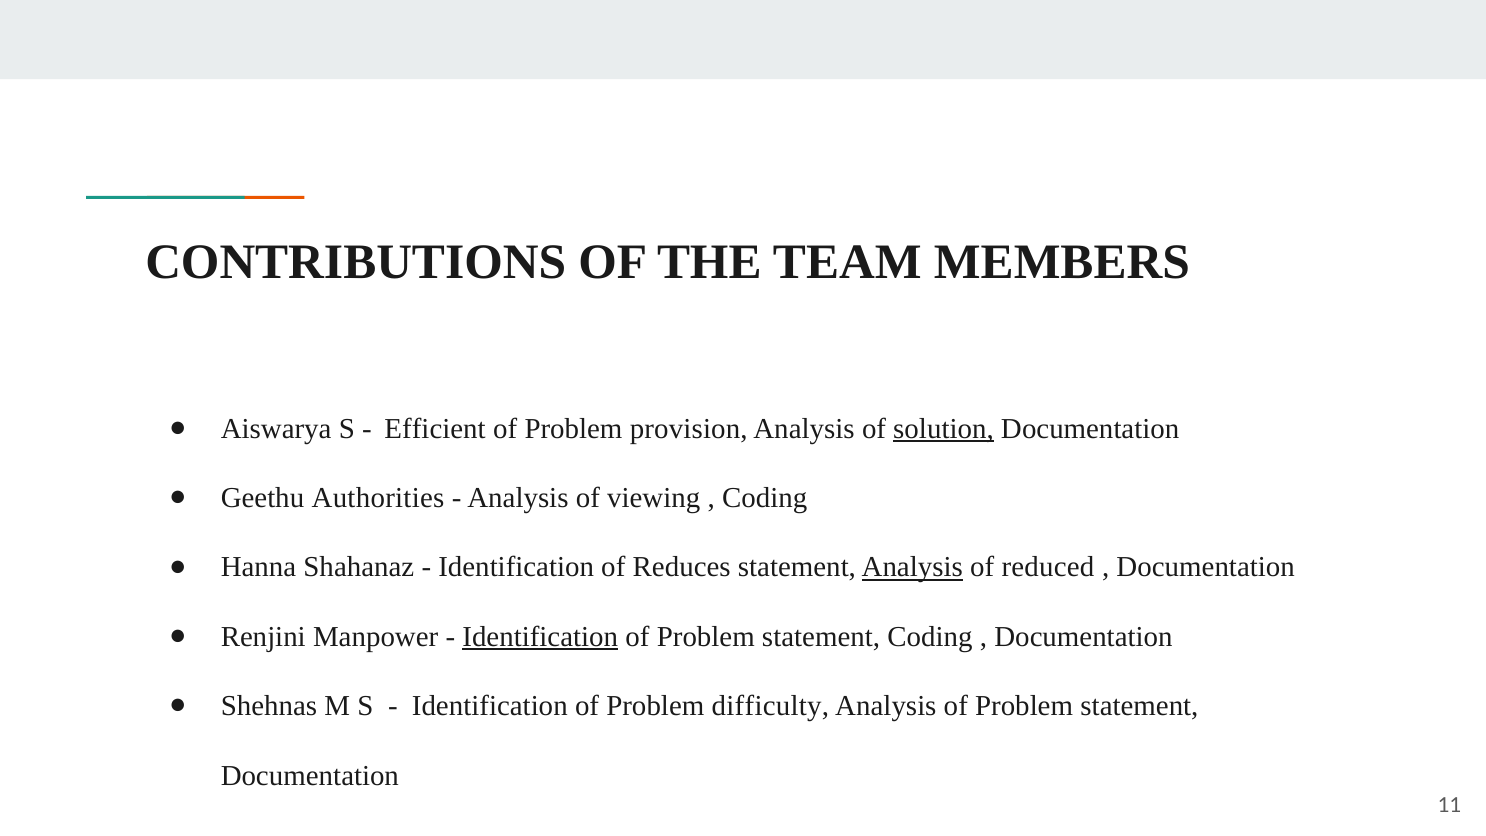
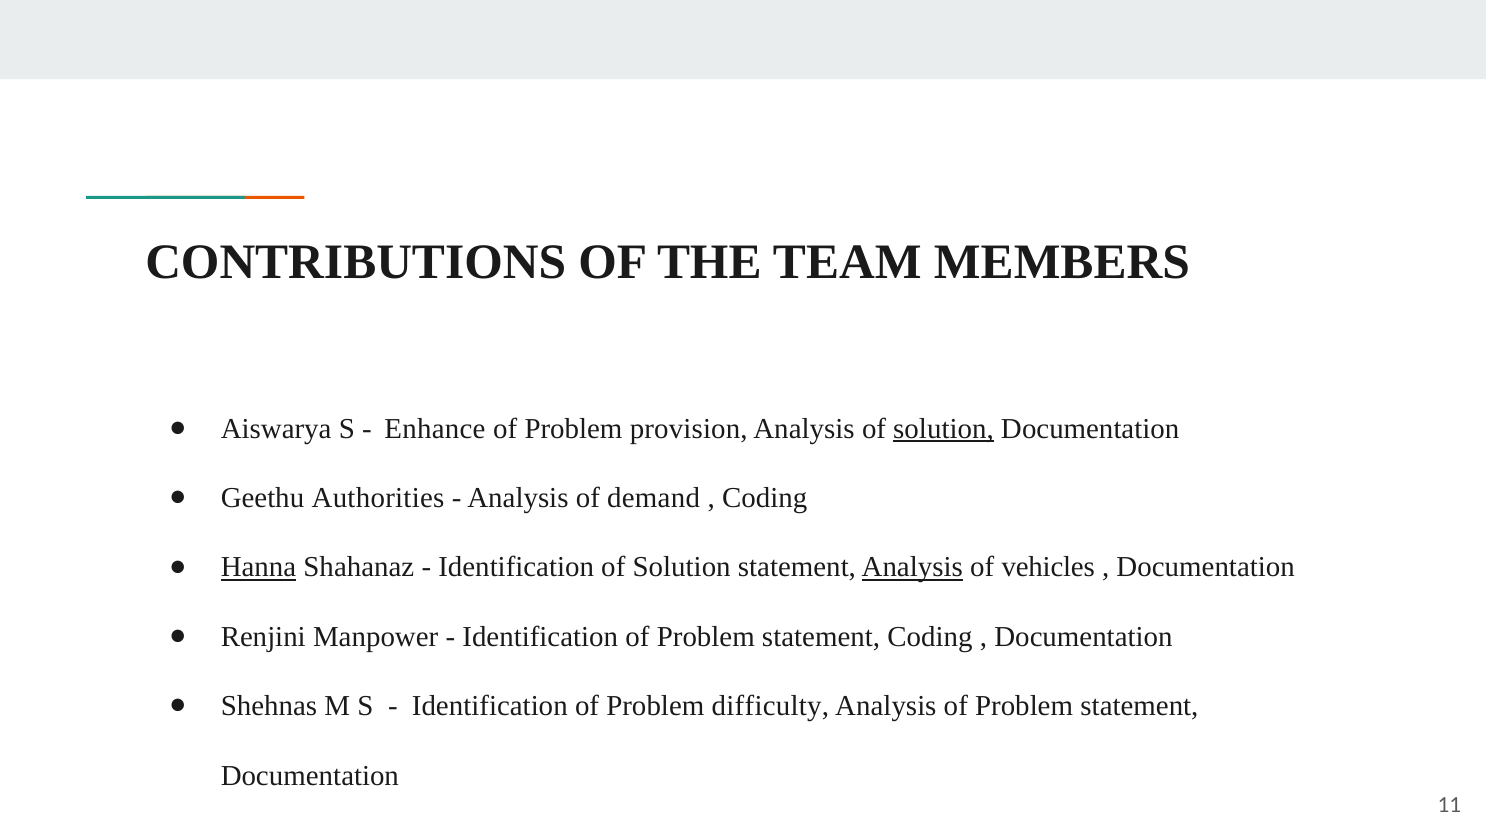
Efficient: Efficient -> Enhance (435, 429)
viewing: viewing -> demand (654, 498)
Hanna underline: none -> present (258, 567)
Identification of Reduces: Reduces -> Solution (682, 567)
reduced: reduced -> vehicles (1048, 567)
Identification underline: present -> none (540, 637)
